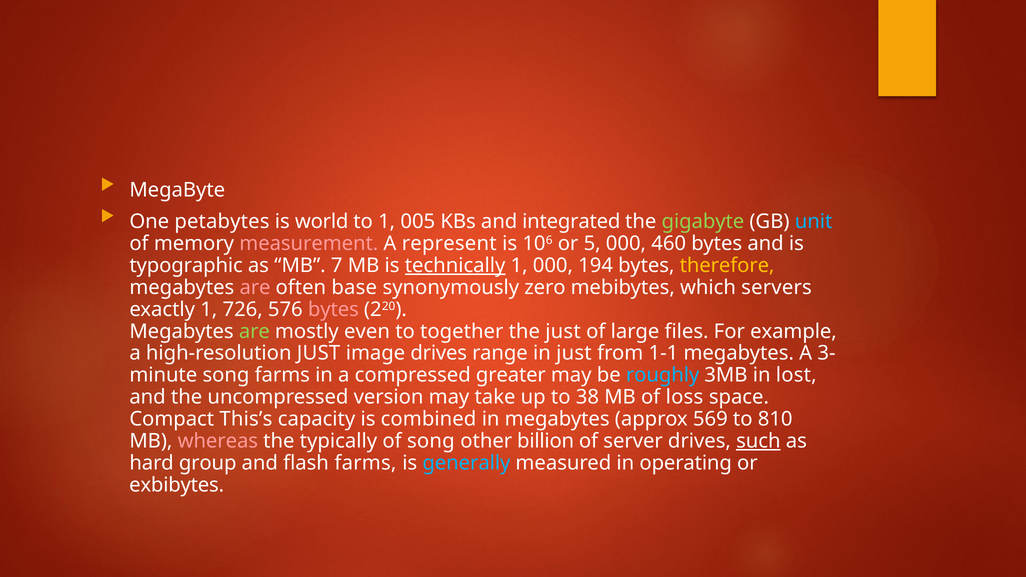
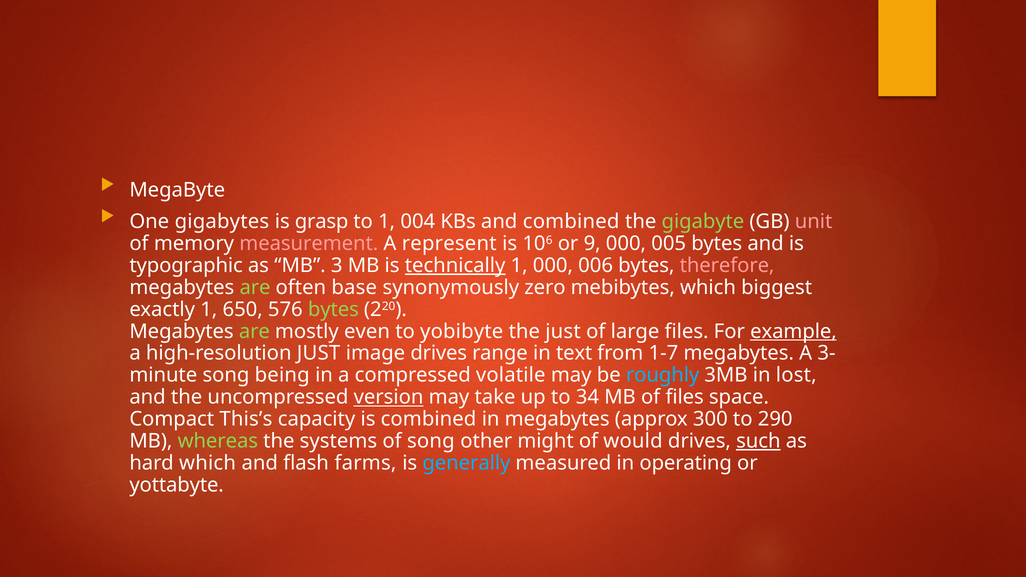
petabytes: petabytes -> gigabytes (222, 222)
world: world -> grasp (322, 222)
005: 005 -> 004 (418, 222)
and integrated: integrated -> combined (571, 222)
unit colour: light blue -> pink (814, 222)
5: 5 -> 9 (592, 244)
460: 460 -> 005 (669, 244)
7: 7 -> 3 (337, 266)
194: 194 -> 006 (596, 266)
therefore colour: yellow -> pink (727, 266)
are colour: pink -> light green (255, 288)
servers: servers -> biggest (777, 288)
726: 726 -> 650 (243, 309)
bytes colour: pink -> light green (333, 309)
together: together -> yobibyte (462, 331)
example underline: none -> present (793, 331)
in just: just -> text (574, 353)
1-1: 1-1 -> 1-7 (663, 353)
song farms: farms -> being (282, 375)
greater: greater -> volatile (511, 375)
version underline: none -> present (389, 397)
38: 38 -> 34 (587, 397)
of loss: loss -> files (685, 397)
569: 569 -> 300 (710, 419)
810: 810 -> 290 (775, 419)
whereas colour: pink -> light green (218, 441)
typically: typically -> systems (338, 441)
billion: billion -> might (546, 441)
server: server -> would (633, 441)
hard group: group -> which (208, 463)
exbibytes: exbibytes -> yottabyte (177, 485)
